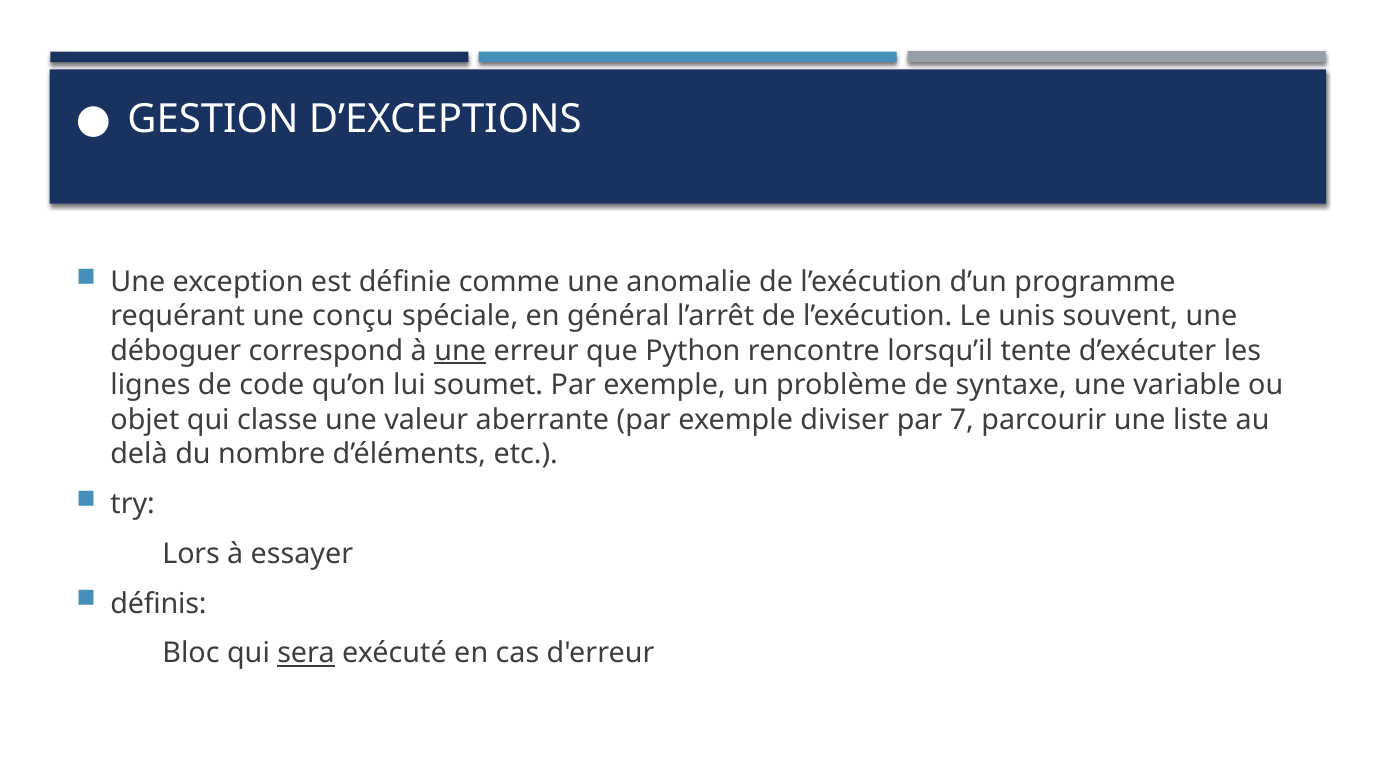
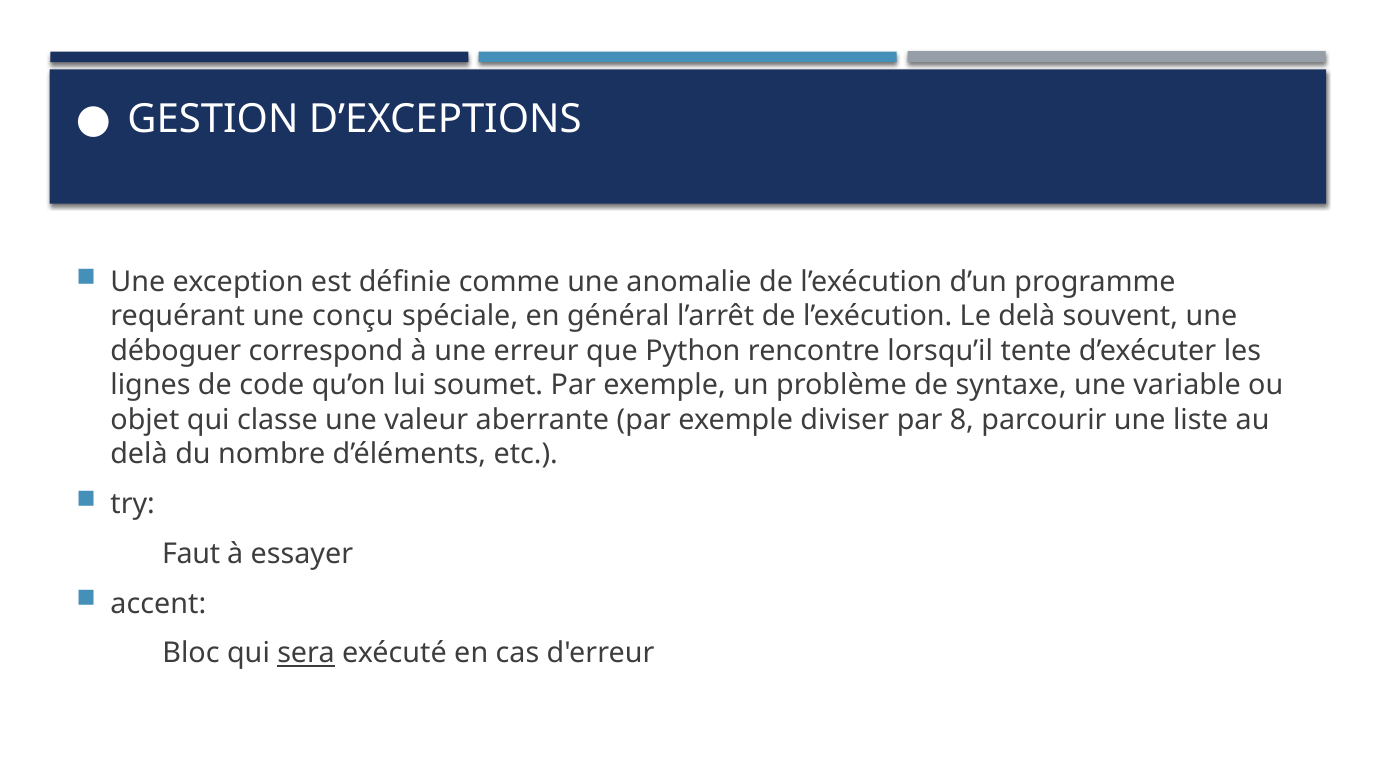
Le unis: unis -> delà (1027, 316)
une underline: present -> none (460, 351)
7: 7 -> 8 (962, 420)
Lors: Lors -> Faut (191, 554)
définis: définis -> accent (158, 604)
